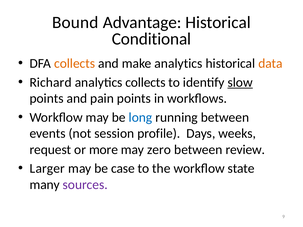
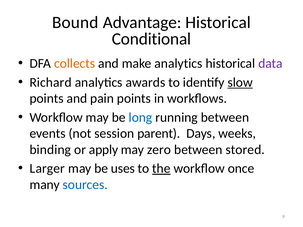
data colour: orange -> purple (270, 64)
analytics collects: collects -> awards (145, 82)
profile: profile -> parent (159, 134)
request: request -> binding (50, 150)
more: more -> apply (104, 150)
review: review -> stored (245, 150)
case: case -> uses (123, 169)
the underline: none -> present (161, 169)
state: state -> once (241, 169)
sources colour: purple -> blue (85, 185)
